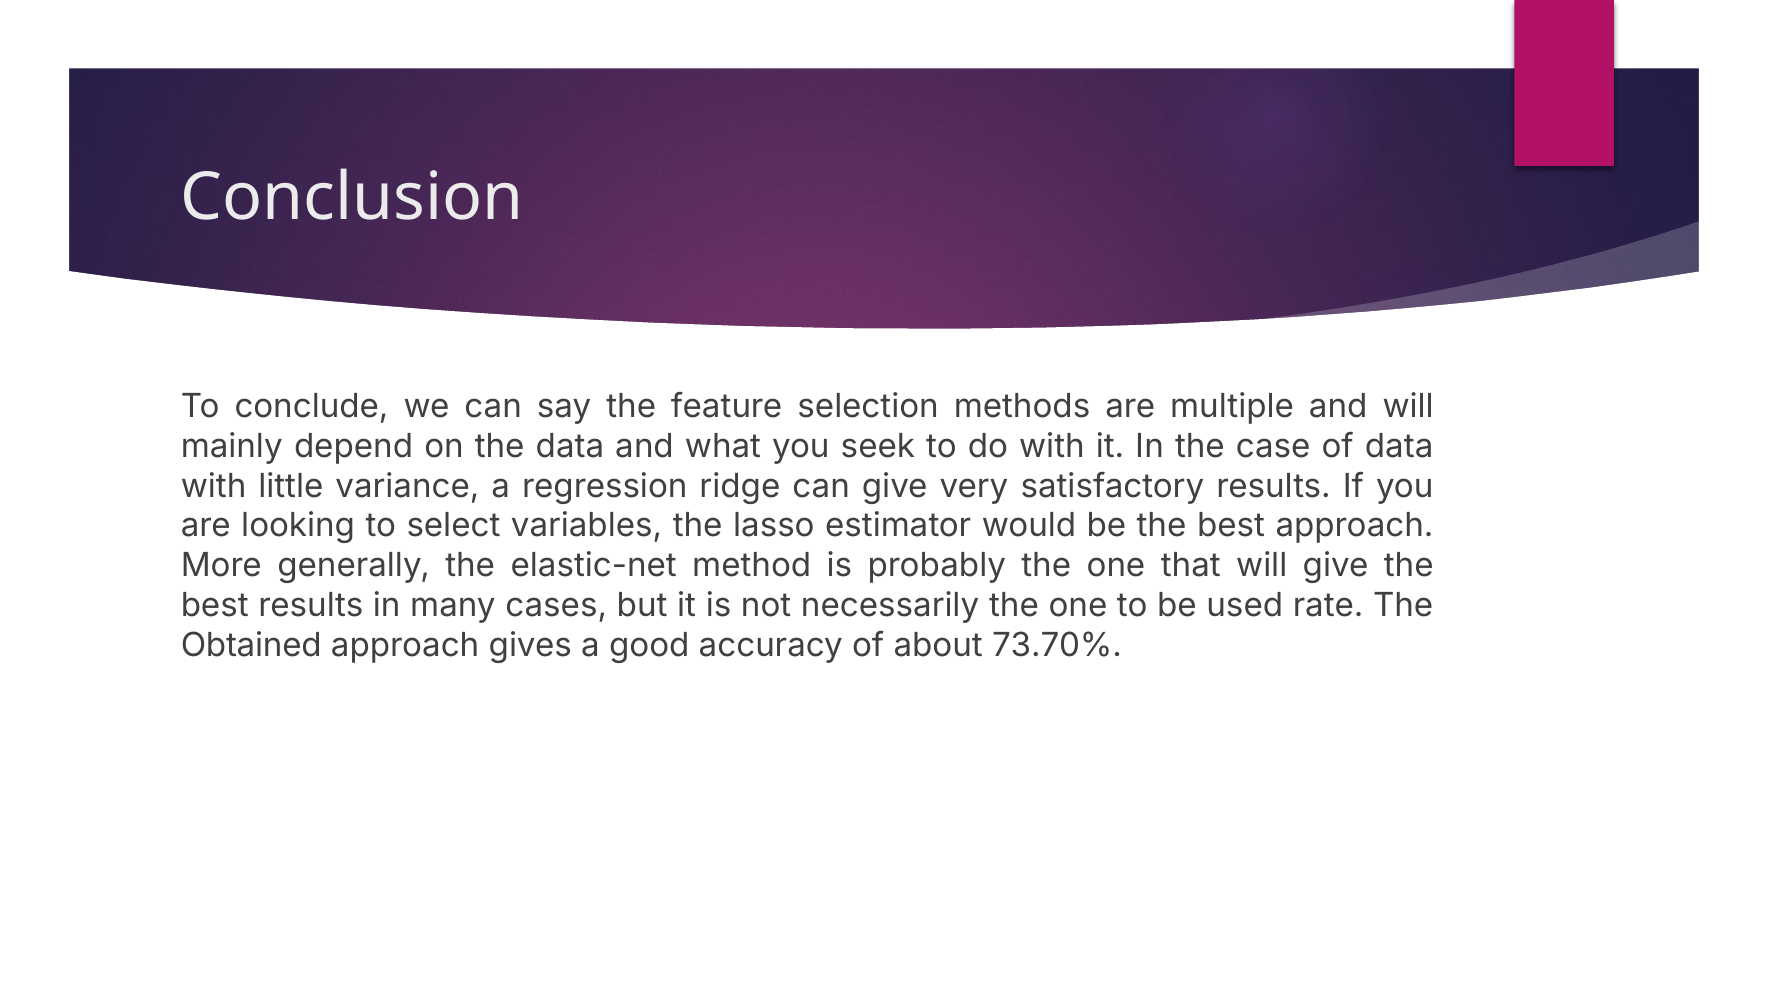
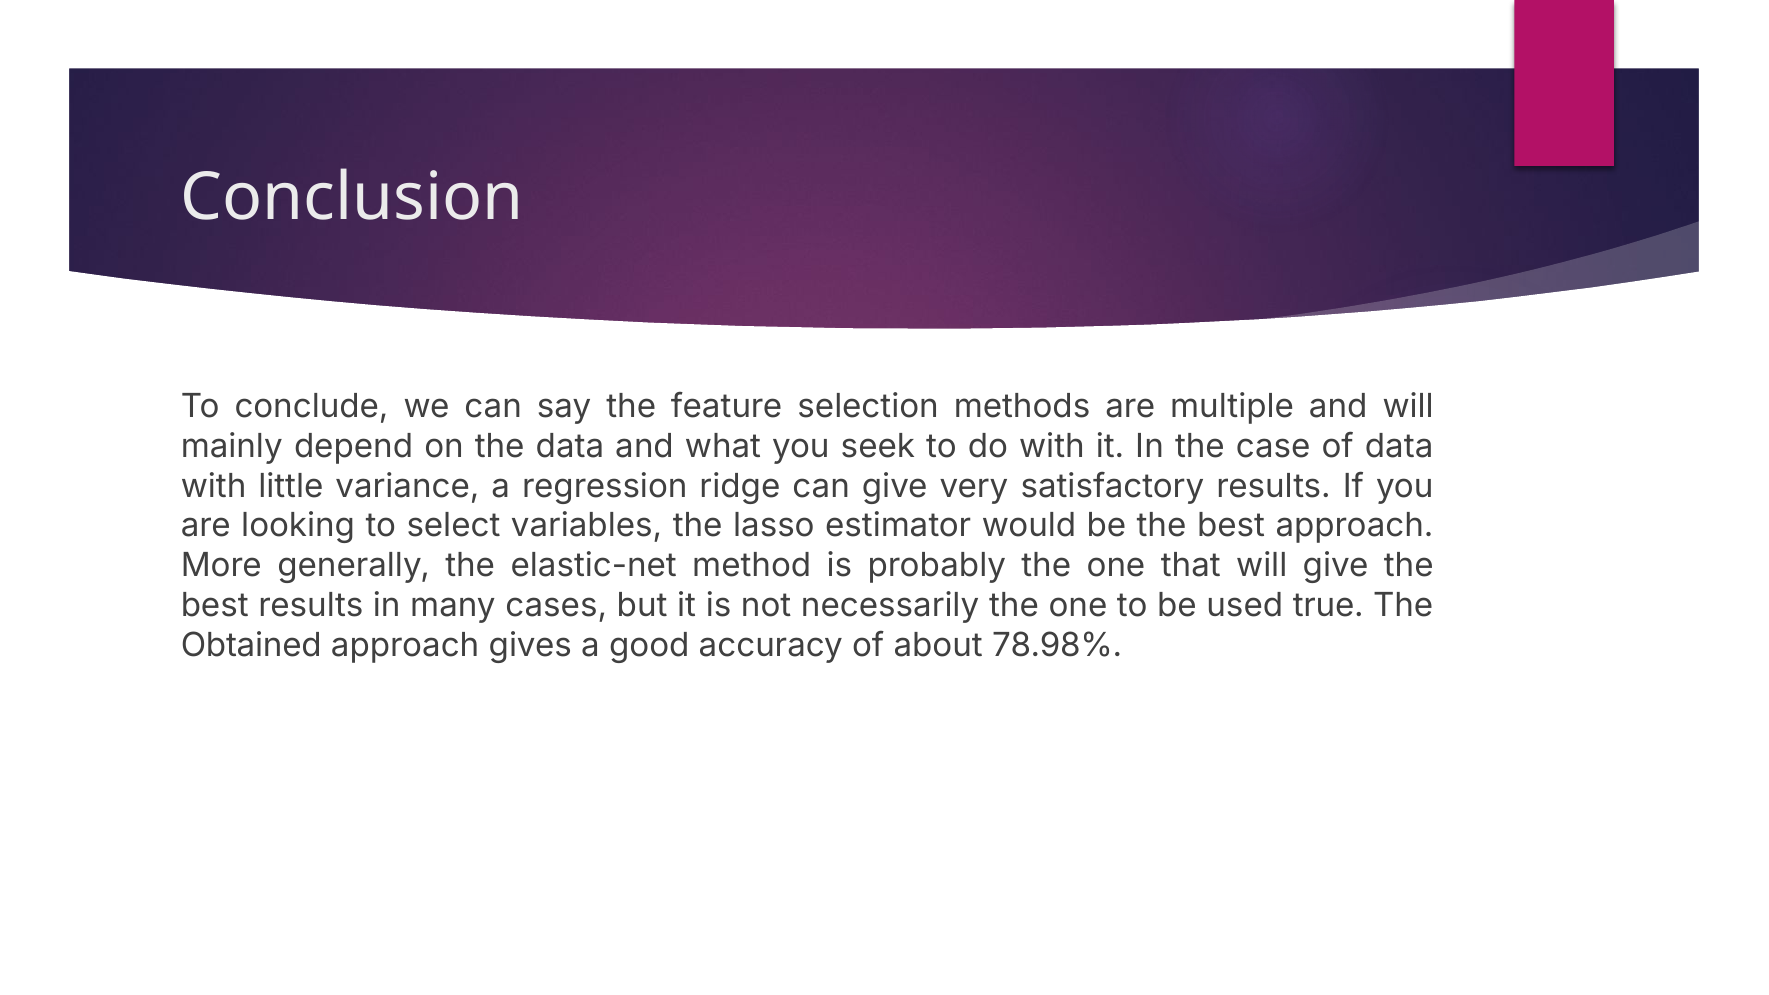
rate: rate -> true (1328, 606)
73.70%: 73.70% -> 78.98% (1057, 645)
